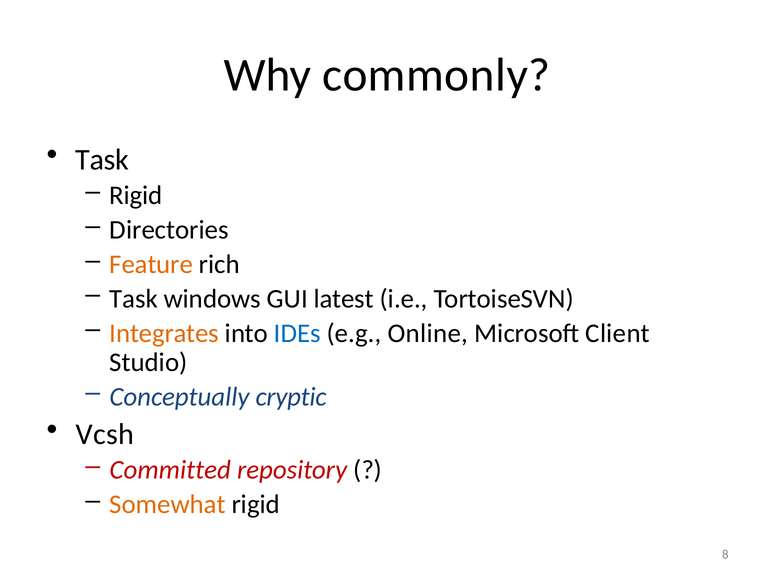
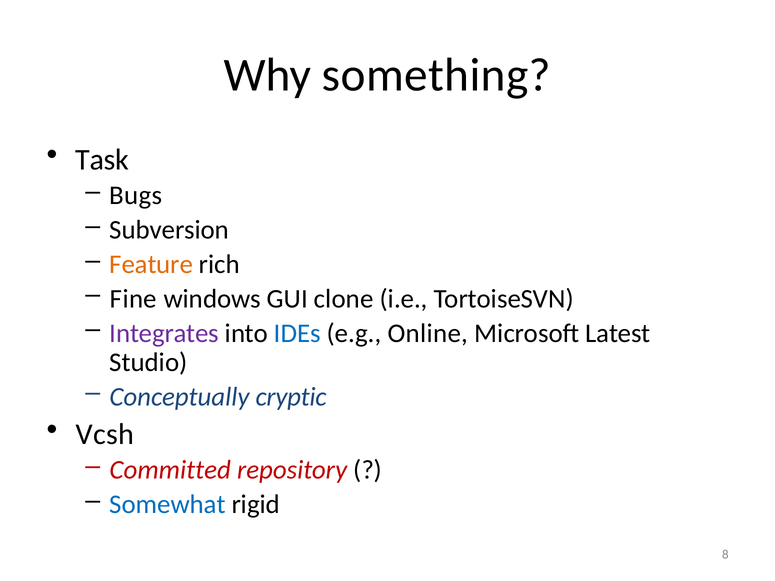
commonly: commonly -> something (436, 75)
Rigid: Rigid -> Bugs (136, 196)
Directories: Directories -> Subversion (169, 230)
Task: Task -> Fine (133, 299)
latest: latest -> clone (344, 299)
Integrates colour: orange -> purple (164, 333)
Client: Client -> Latest (618, 333)
Somewhat colour: orange -> blue (168, 505)
